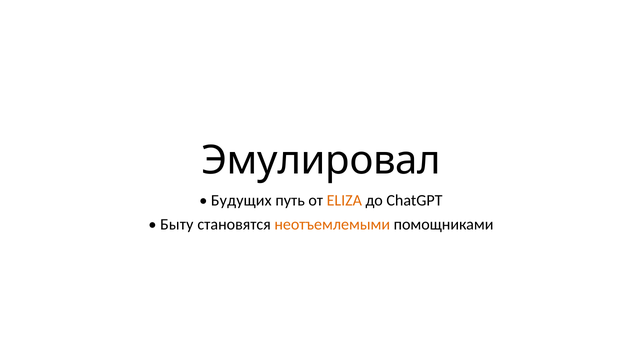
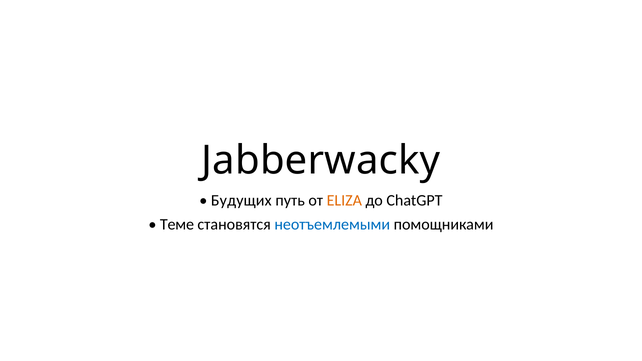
Эмулировал: Эмулировал -> Jabberwacky (321, 160)
Быту: Быту -> Теме (177, 225)
неотъемлемыми colour: orange -> blue (332, 225)
